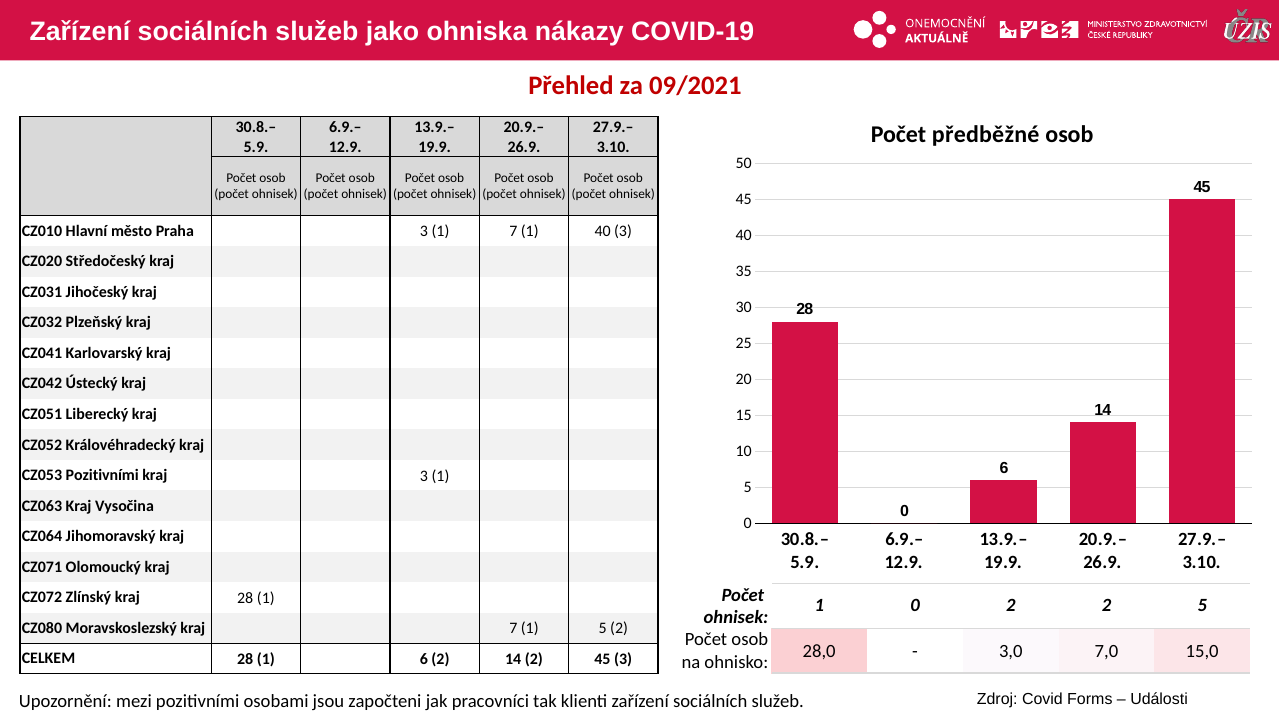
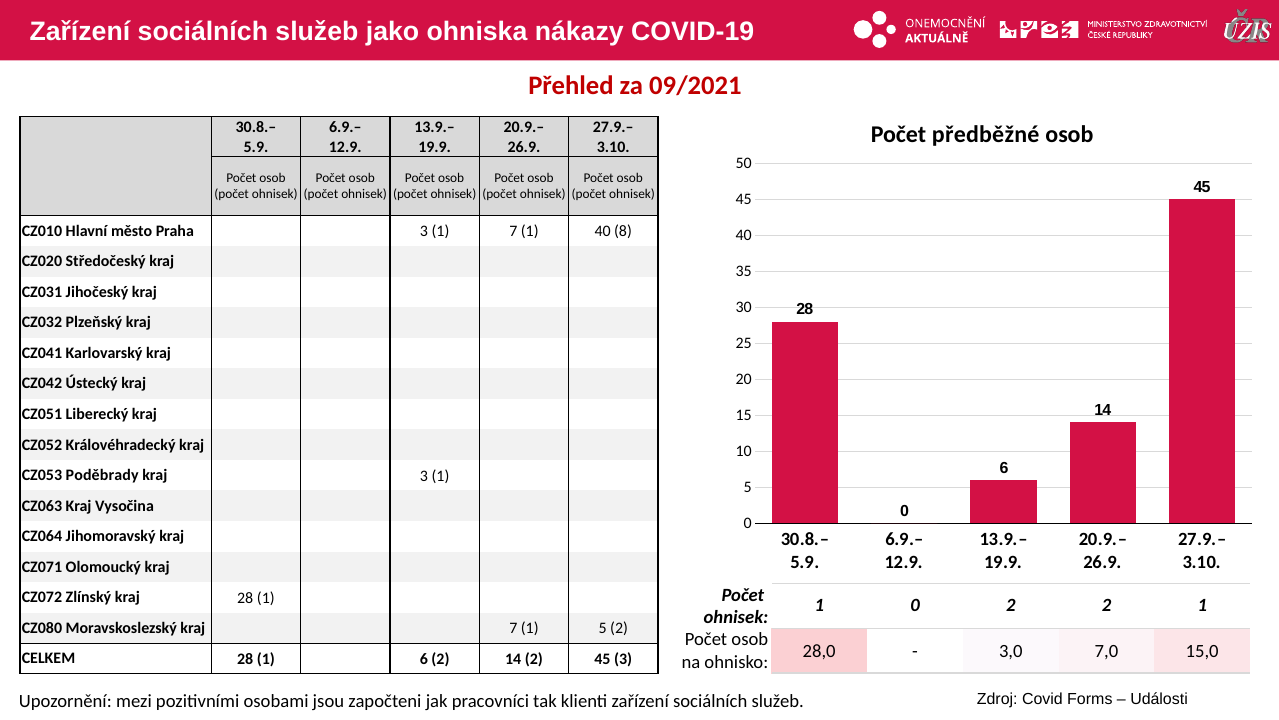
40 3: 3 -> 8 (623, 231)
CZ053 Pozitivními: Pozitivními -> Poděbrady (102, 475)
2 5: 5 -> 1 (1202, 605)
